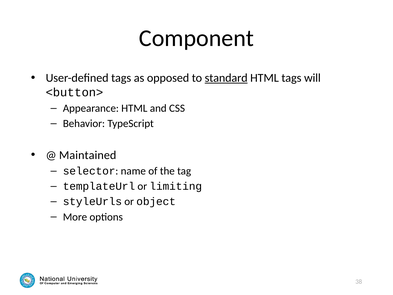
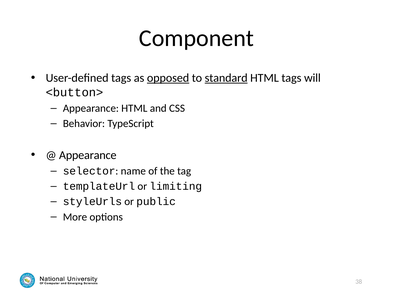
opposed underline: none -> present (168, 78)
Maintained: Maintained -> Appearance (88, 155)
object: object -> public (156, 201)
